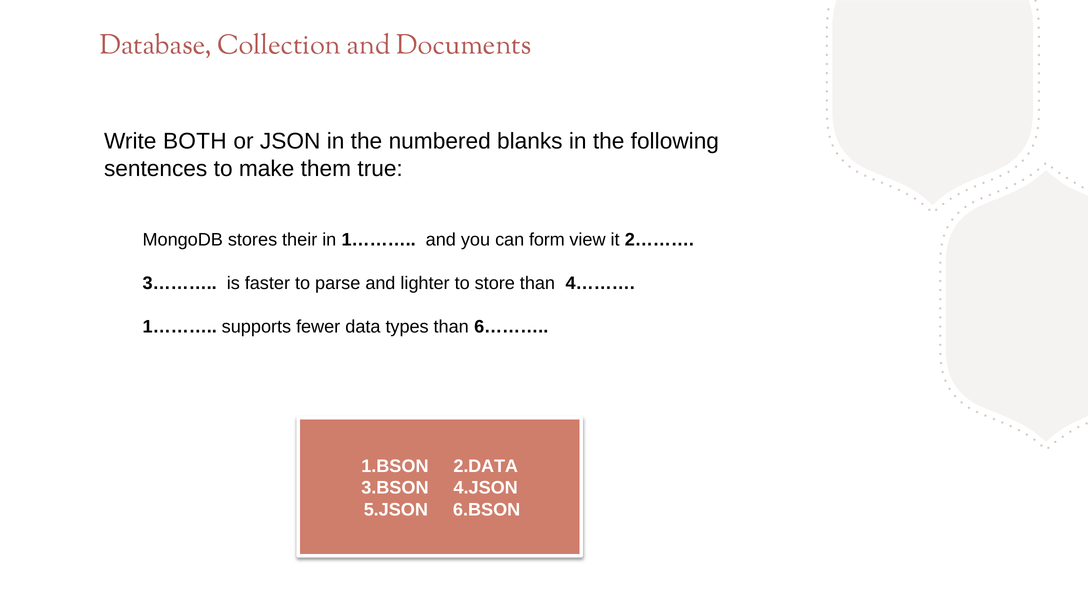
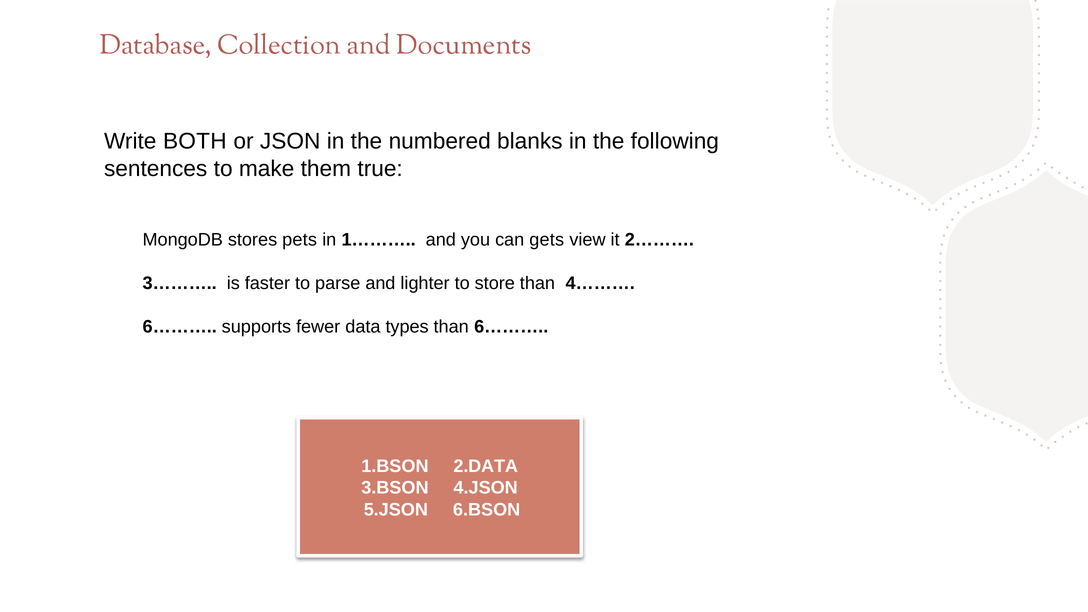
their: their -> pets (300, 240)
form: form -> gets (547, 240)
1………: 1……… -> 6……… (180, 327)
